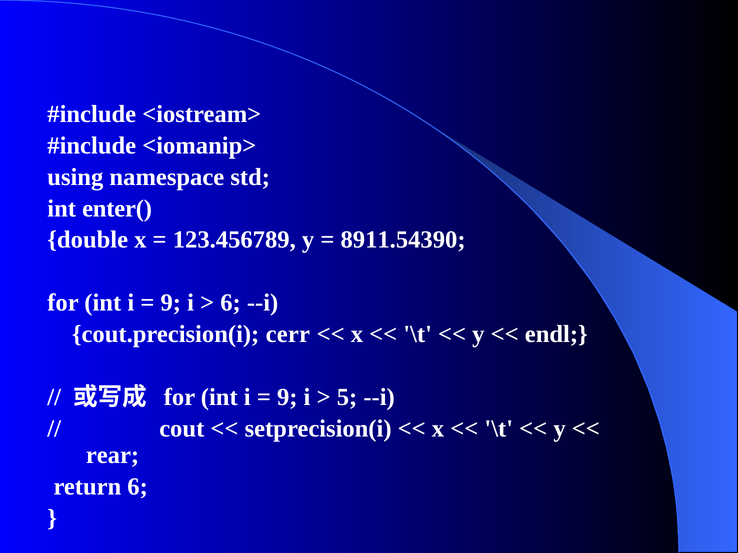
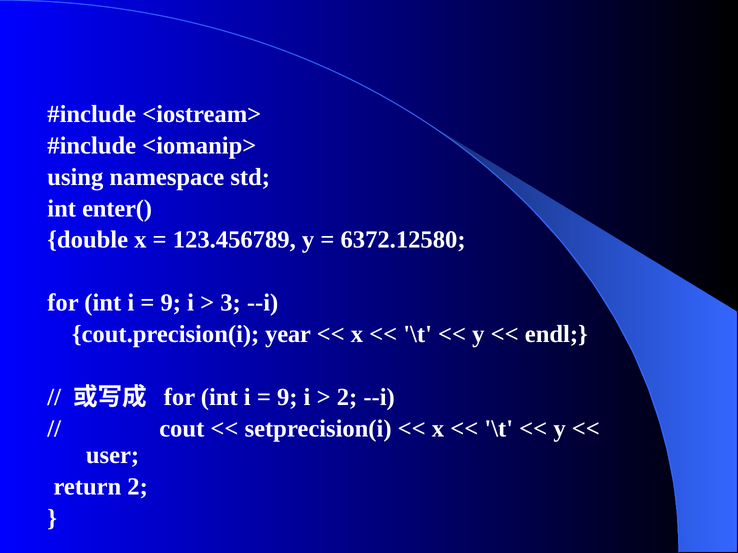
8911.54390: 8911.54390 -> 6372.12580 (403, 240)
6: 6 -> 3 (231, 303)
cerr: cerr -> year (288, 334)
5: 5 -> 2 (347, 397)
rear: rear -> user (113, 455)
return 6: 6 -> 2 (138, 487)
